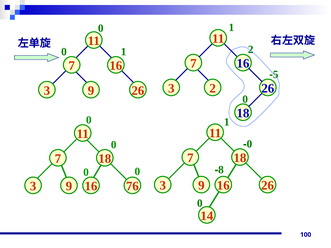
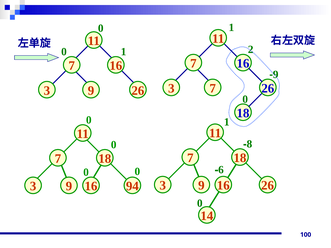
5: 5 -> 9 (276, 74)
3 2: 2 -> 7 (213, 88)
0: 0 -> 8 (249, 144)
8: 8 -> 6 (221, 170)
76: 76 -> 94 (132, 186)
